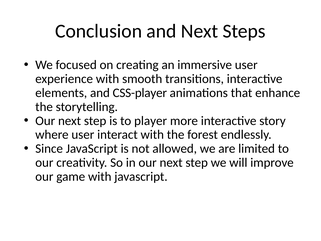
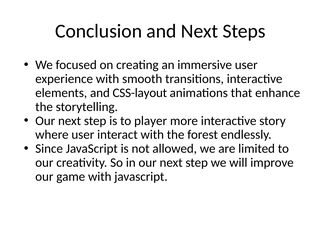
CSS-player: CSS-player -> CSS-layout (140, 93)
